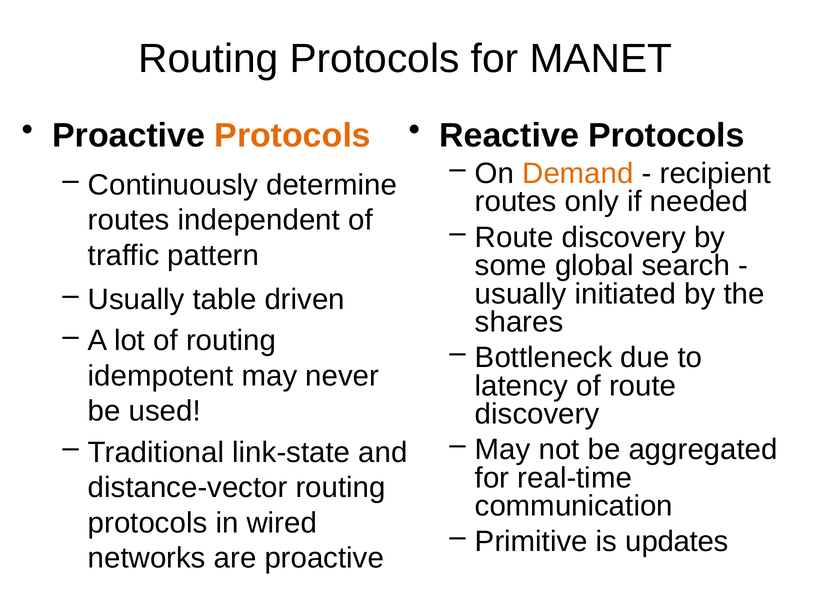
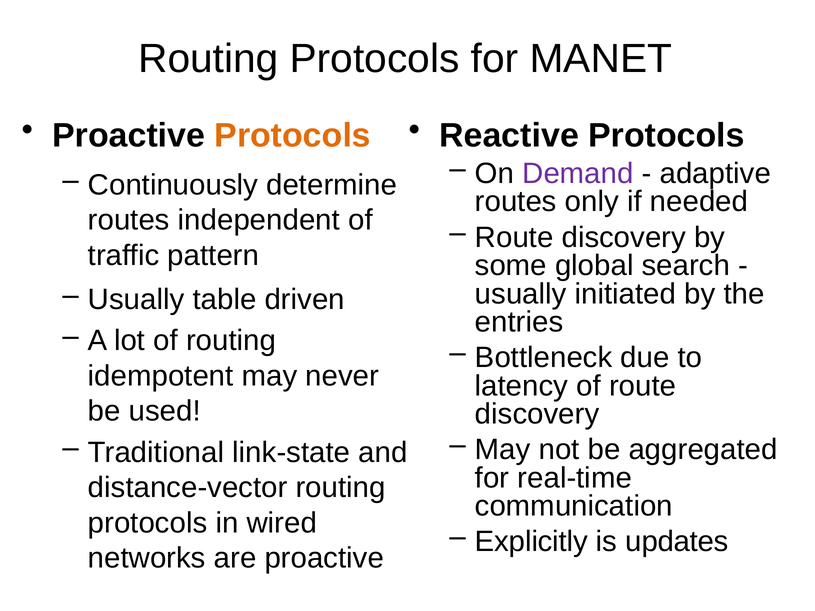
Demand colour: orange -> purple (578, 174)
recipient: recipient -> adaptive (715, 174)
shares: shares -> entries (519, 322)
Primitive: Primitive -> Explicitly (531, 542)
